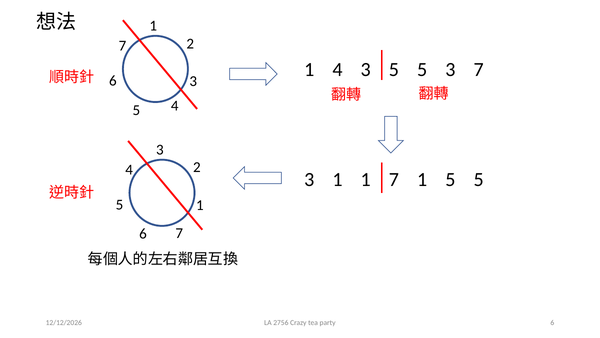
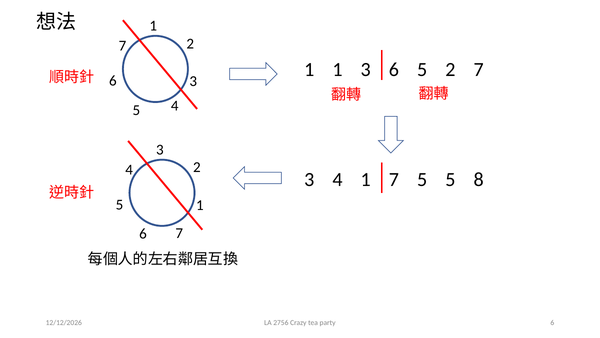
1 4: 4 -> 1 (337, 70)
3 5: 5 -> 6 (394, 70)
3: 3 -> 2 (450, 70)
1: 1 -> 4 (337, 179)
1 7 1: 1 -> 5 (422, 179)
5: 5 -> 8 (479, 179)
